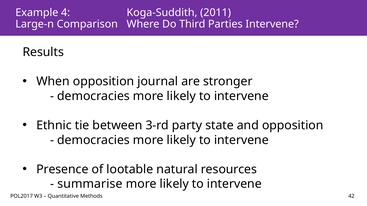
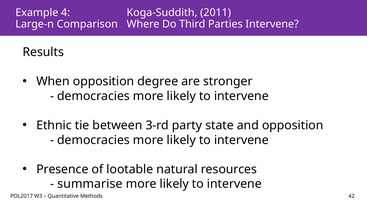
journal: journal -> degree (158, 82)
